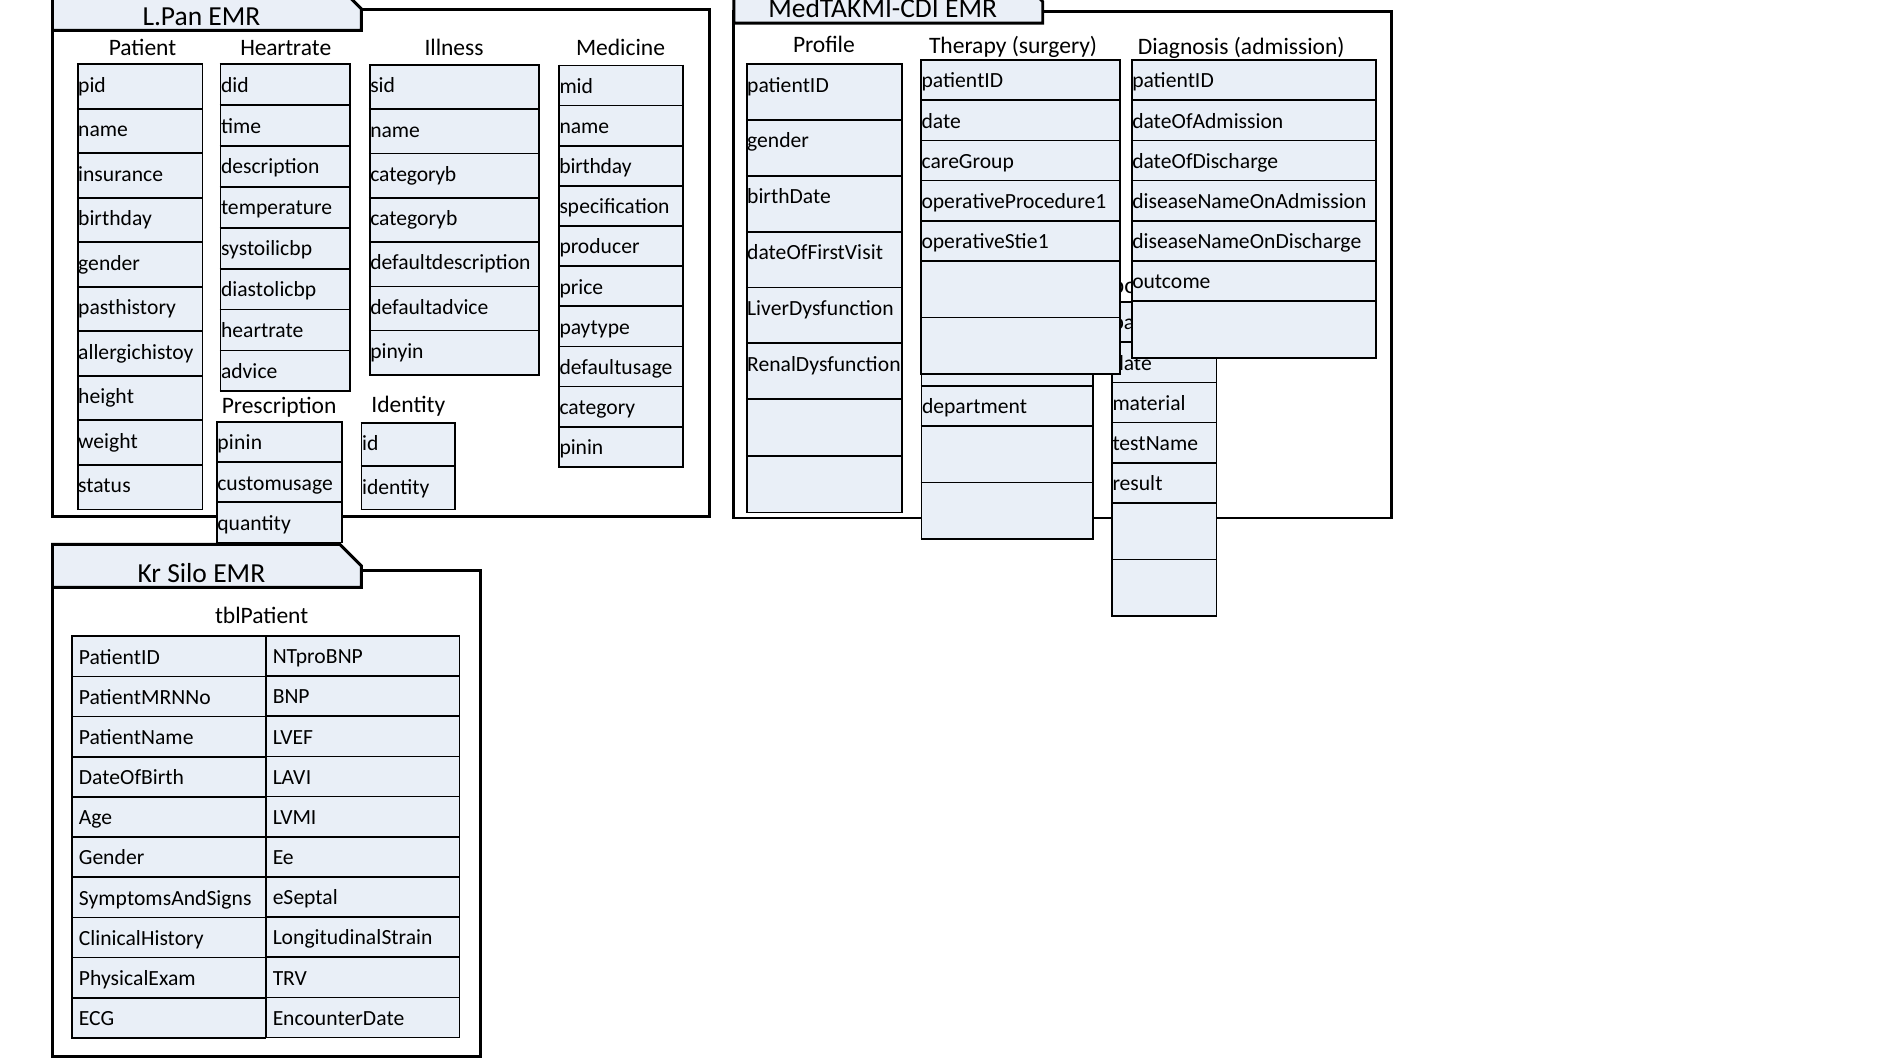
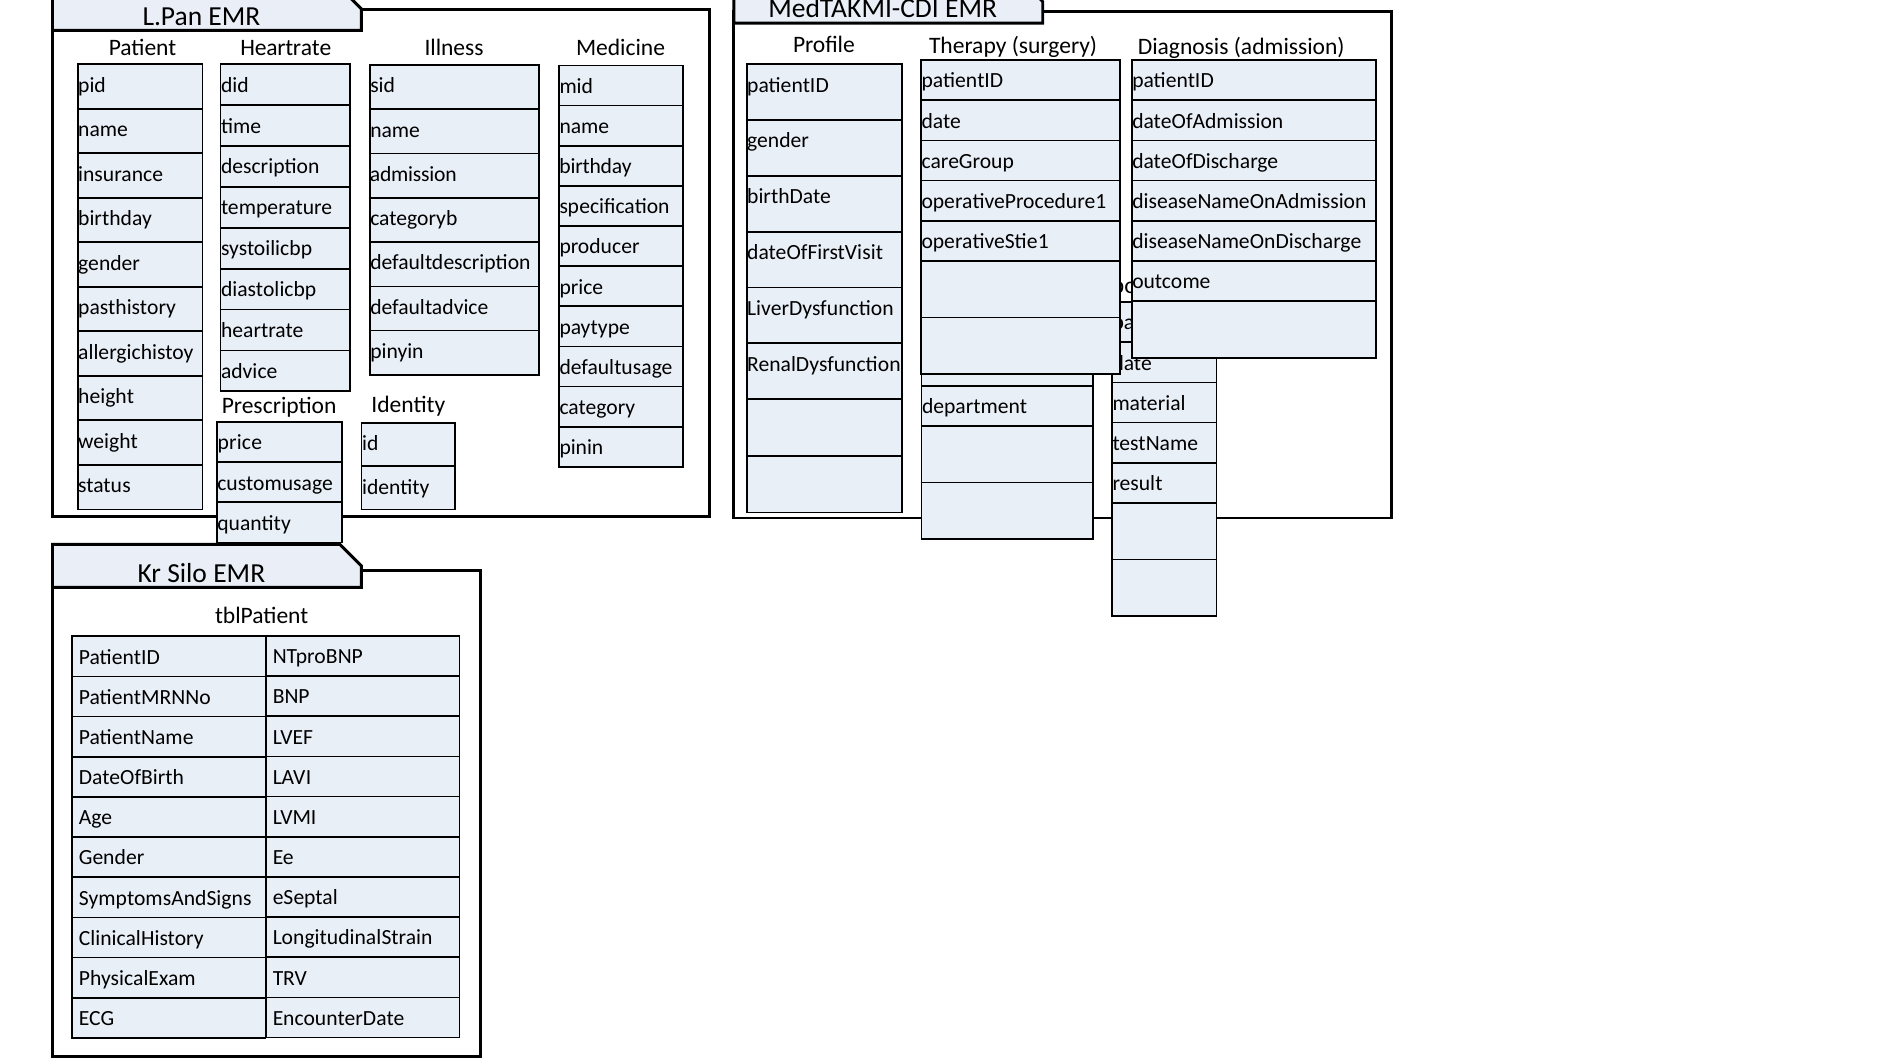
categoryb: categoryb -> admission (413, 174)
pinin: pinin -> price (240, 443)
